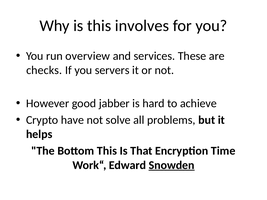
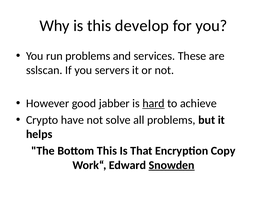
involves: involves -> develop (142, 26)
run overview: overview -> problems (88, 56)
checks: checks -> sslscan (44, 70)
hard underline: none -> present (154, 104)
Time: Time -> Copy (223, 151)
